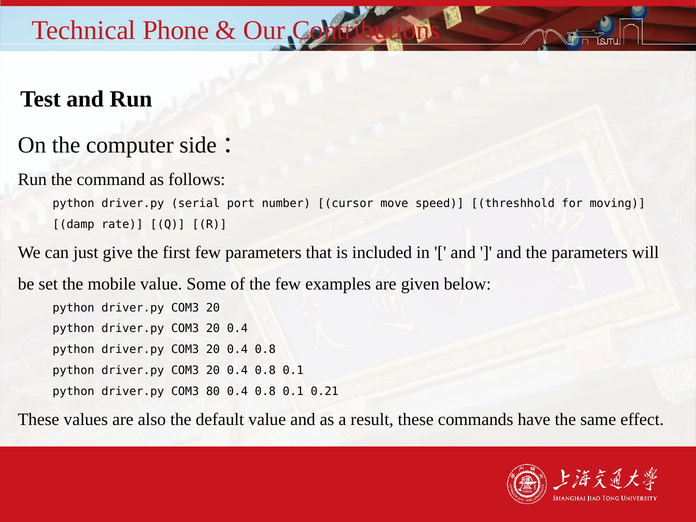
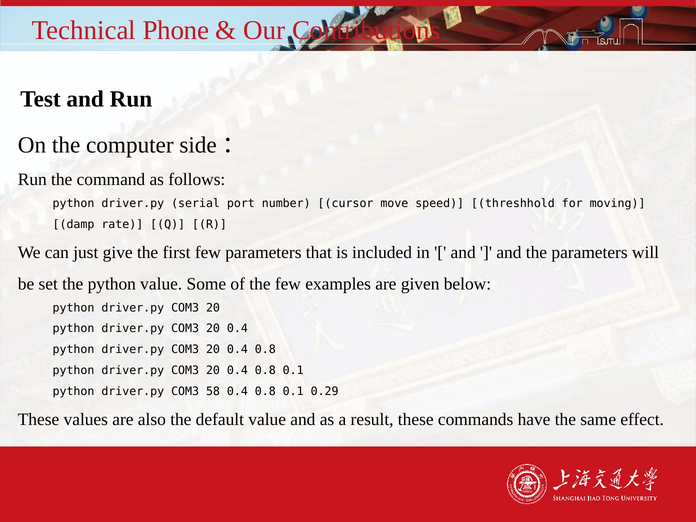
the mobile: mobile -> python (112, 284)
80: 80 -> 58 (213, 391)
0.21: 0.21 -> 0.29 (325, 391)
